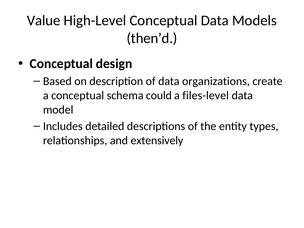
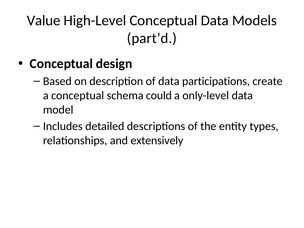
then’d: then’d -> part’d (152, 38)
organizations: organizations -> participations (216, 81)
files-level: files-level -> only-level (206, 95)
